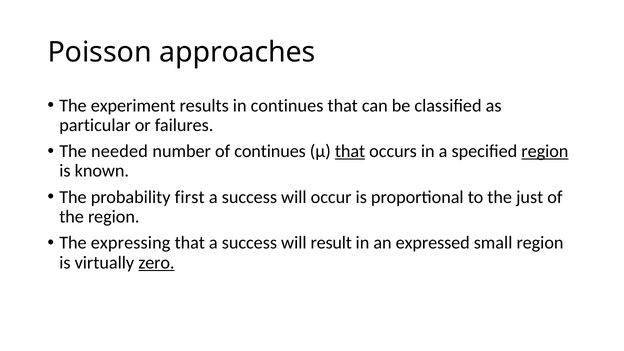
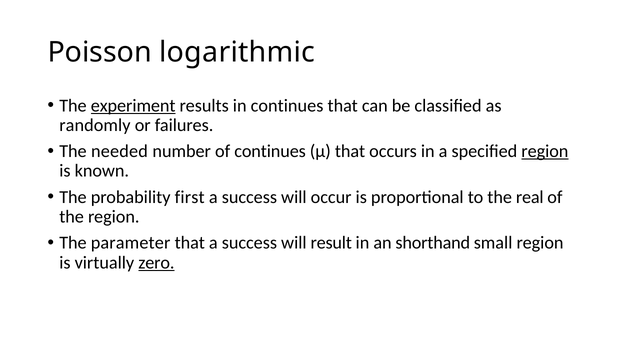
approaches: approaches -> logarithmic (237, 52)
experiment underline: none -> present (133, 106)
particular: particular -> randomly (95, 125)
that underline: present -> none (350, 151)
just: just -> real (530, 197)
expressing: expressing -> parameter (131, 243)
expressed: expressed -> shorthand (433, 243)
